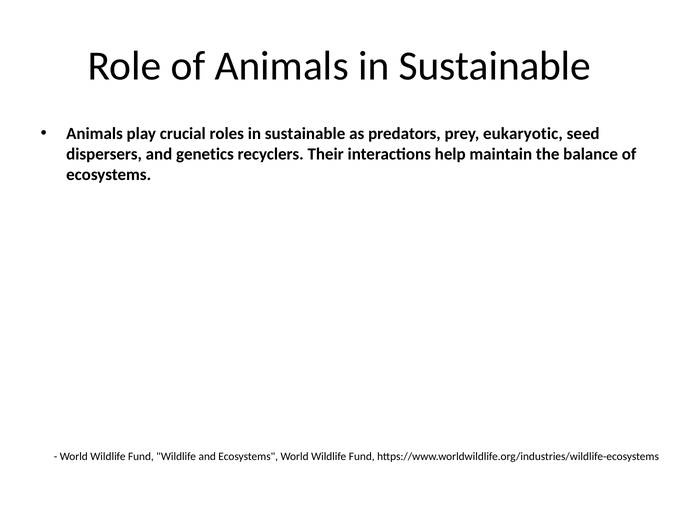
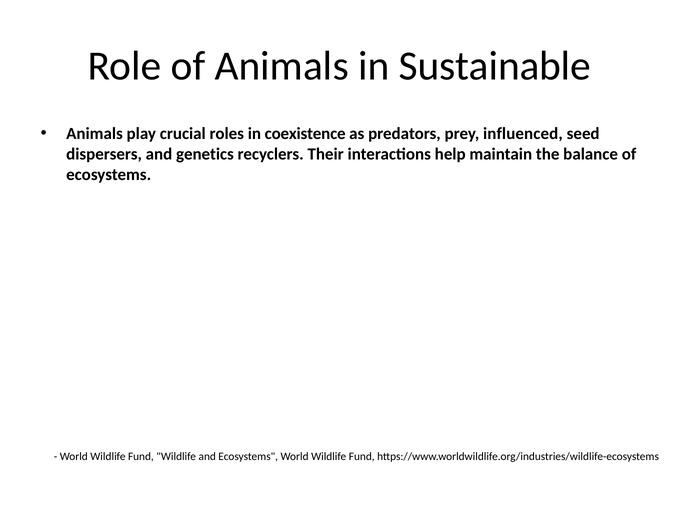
roles in sustainable: sustainable -> coexistence (305, 134)
eukaryotic: eukaryotic -> influenced (523, 134)
